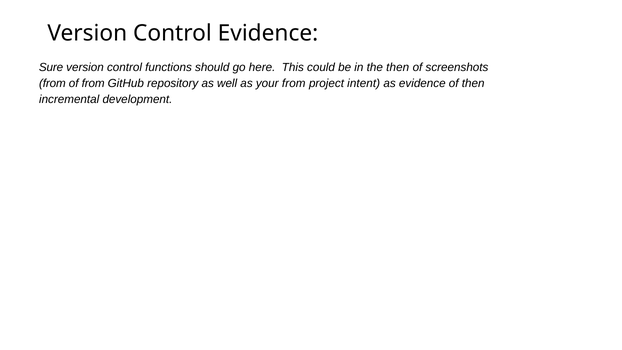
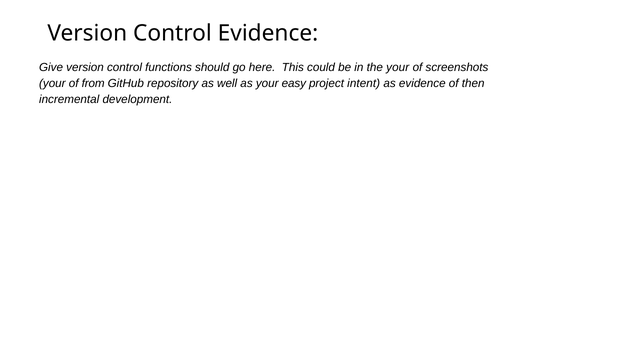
Sure: Sure -> Give (51, 67)
the then: then -> your (398, 67)
from: from -> your (52, 83)
your from: from -> easy (294, 83)
